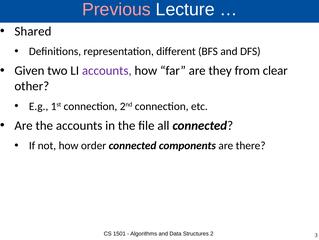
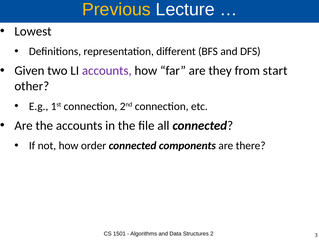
Previous colour: pink -> yellow (116, 10)
Shared: Shared -> Lowest (33, 31)
clear: clear -> start (275, 70)
